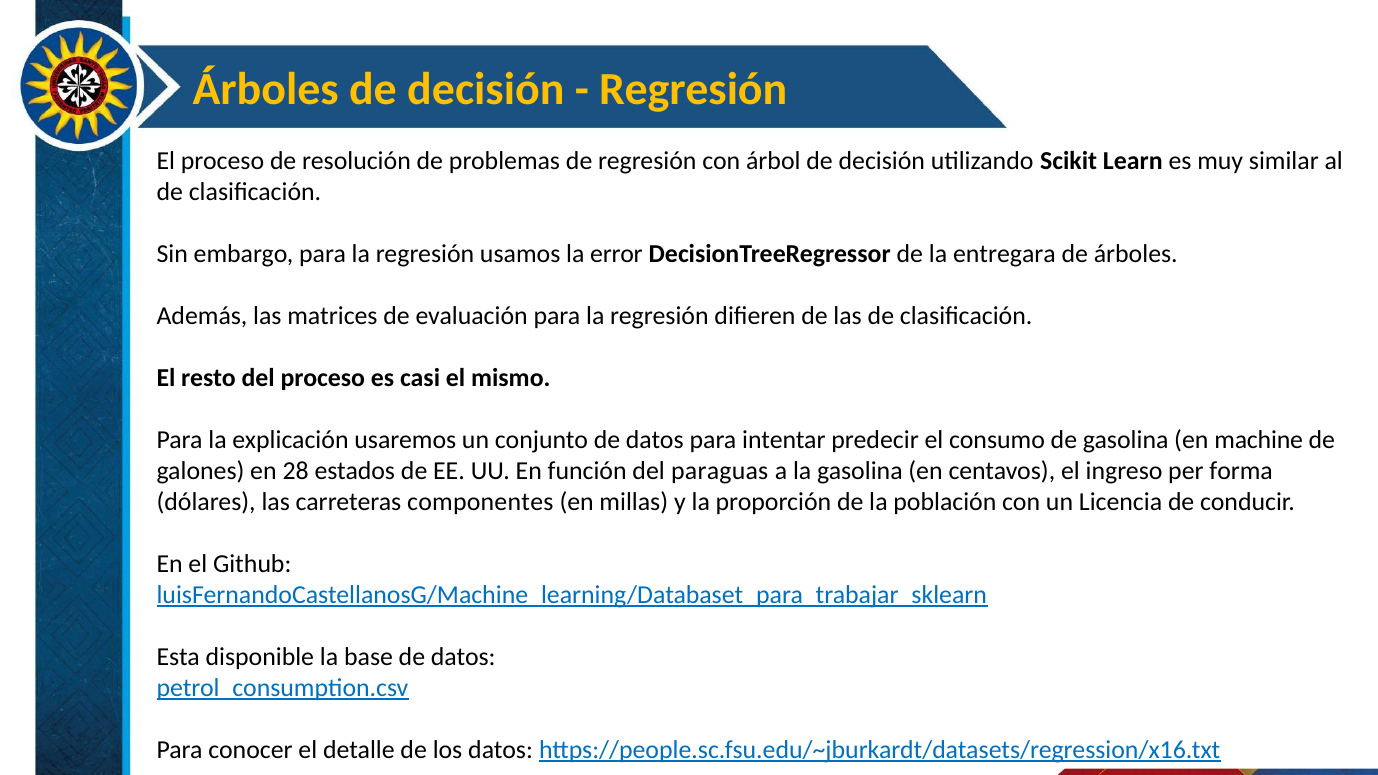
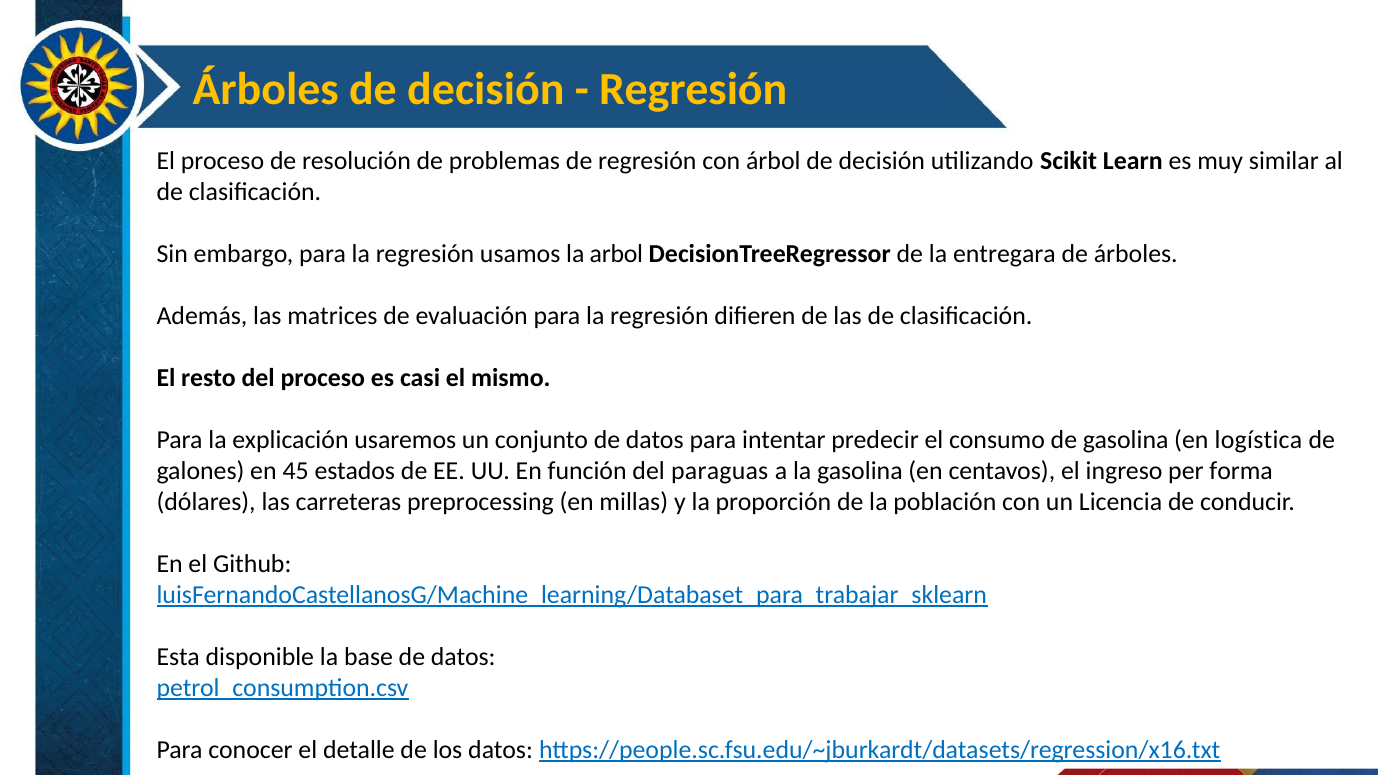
error: error -> arbol (616, 254)
machine: machine -> logística (1258, 440)
28: 28 -> 45 (296, 471)
componentes: componentes -> preprocessing (480, 502)
